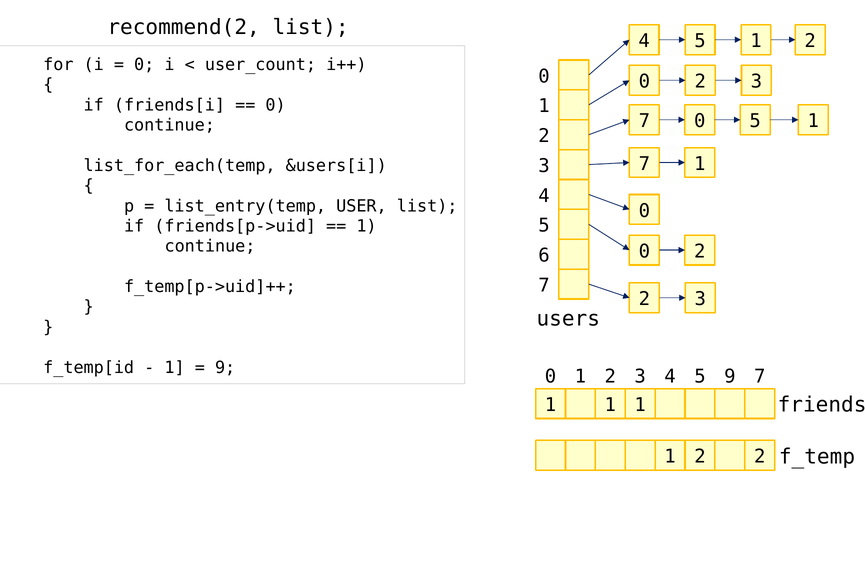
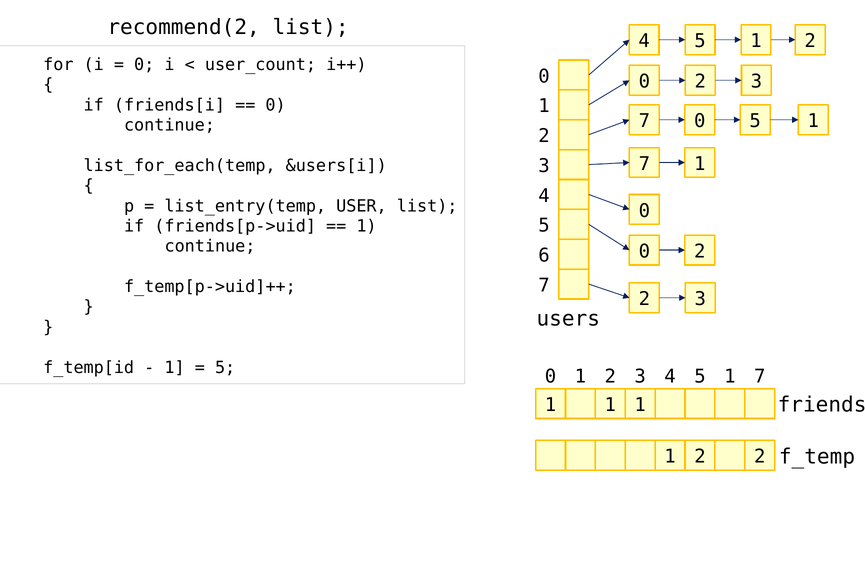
9: 9 -> 5 (225, 368)
3 4 5 9: 9 -> 1 (730, 376)
